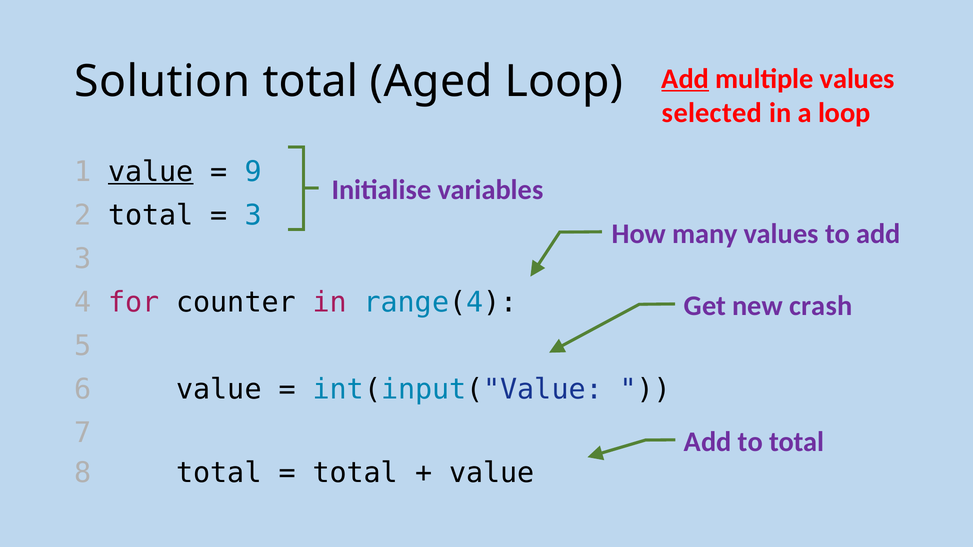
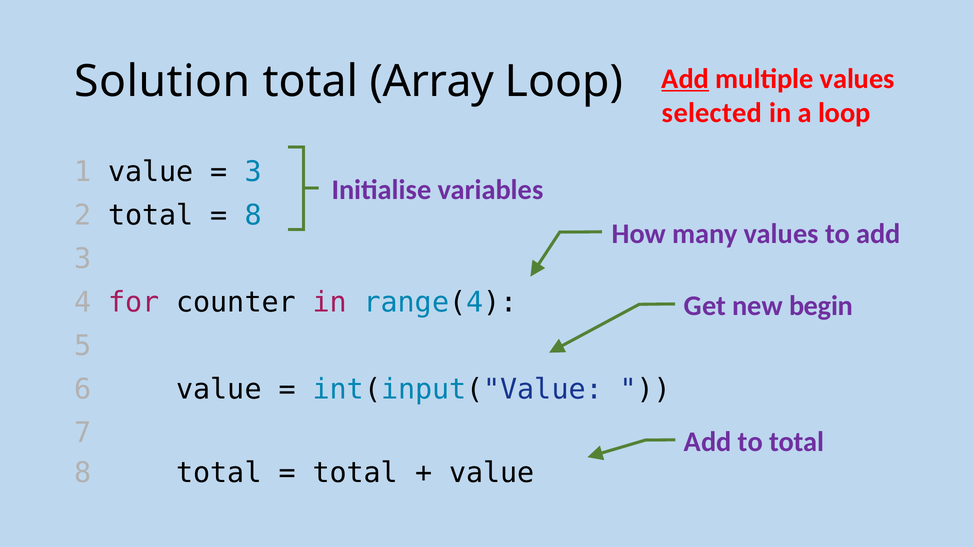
Aged: Aged -> Array (432, 82)
value underline: present -> none (151, 172)
9: 9 -> 3 (253, 172)
3: 3 -> 8 (253, 215)
crash: crash -> begin (821, 306)
